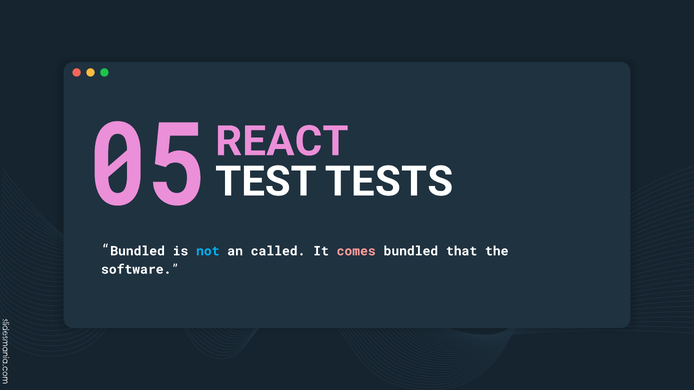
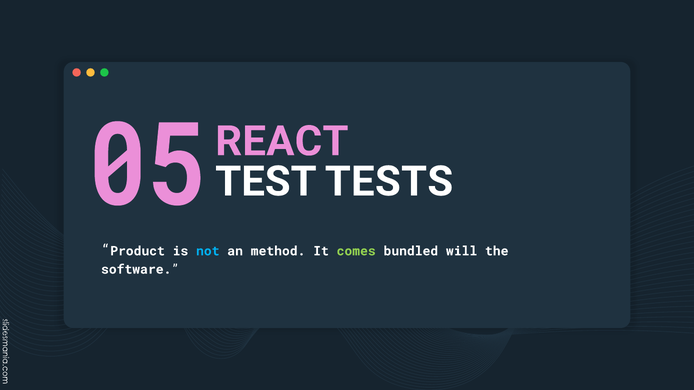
Bundled: Bundled -> Product (138, 251)
called: called -> method (278, 251)
comes colour: pink -> light green (356, 251)
that: that -> will (462, 251)
